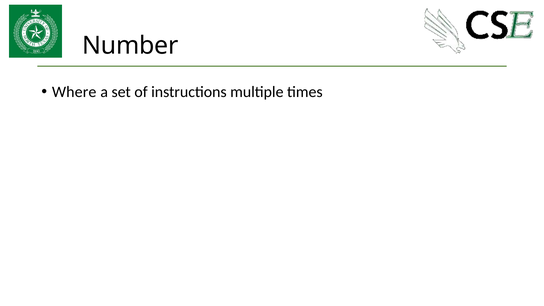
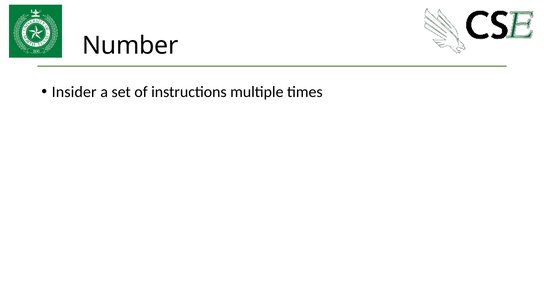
Where: Where -> Insider (74, 92)
